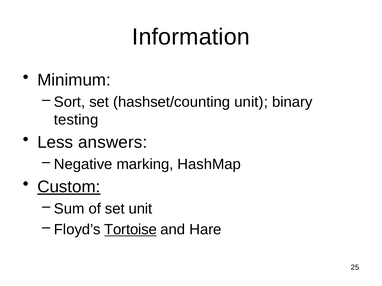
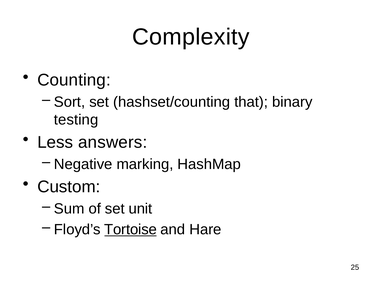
Information: Information -> Complexity (191, 37)
Minimum: Minimum -> Counting (74, 80)
hashset/counting unit: unit -> that (251, 102)
Custom underline: present -> none (69, 187)
